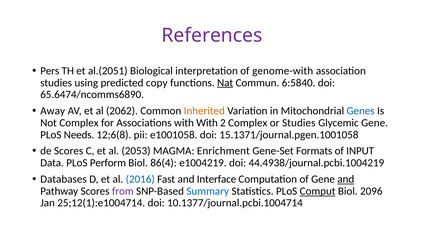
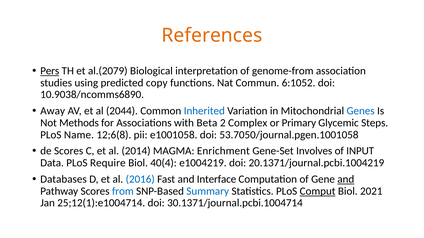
References colour: purple -> orange (212, 36)
Pers underline: none -> present (50, 71)
al.(2051: al.(2051 -> al.(2079 (108, 71)
genome-with: genome-with -> genome-from (283, 71)
Nat underline: present -> none (225, 83)
6:5840: 6:5840 -> 6:1052 (299, 83)
65.6474/ncomms6890: 65.6474/ncomms6890 -> 10.9038/ncomms6890 (92, 95)
2062: 2062 -> 2044 (122, 111)
Inherited colour: orange -> blue (204, 111)
Not Complex: Complex -> Methods (79, 123)
with With: With -> Beta (207, 123)
or Studies: Studies -> Primary (299, 123)
Glycemic Gene: Gene -> Steps (375, 123)
Needs: Needs -> Name (79, 135)
15.1371/journal.pgen.1001058: 15.1371/journal.pgen.1001058 -> 53.7050/journal.pgen.1001058 (289, 135)
2053: 2053 -> 2014 (136, 151)
Formats: Formats -> Involves (314, 151)
Perform: Perform -> Require (108, 163)
86(4: 86(4 -> 40(4 (164, 163)
44.4938/journal.pcbi.1004219: 44.4938/journal.pcbi.1004219 -> 20.1371/journal.pcbi.1004219 (316, 163)
from colour: purple -> blue (123, 191)
2096: 2096 -> 2021 (371, 191)
10.1377/journal.pcbi.1004714: 10.1377/journal.pcbi.1004714 -> 30.1371/journal.pcbi.1004714 (235, 203)
